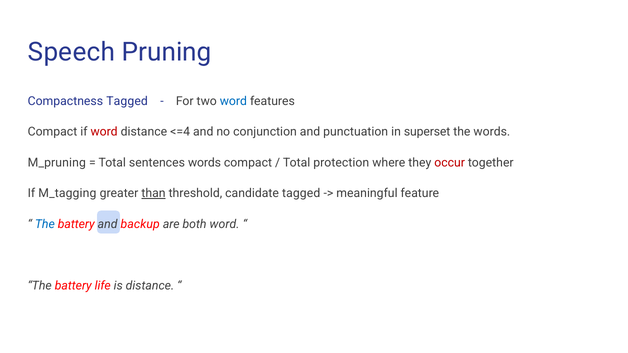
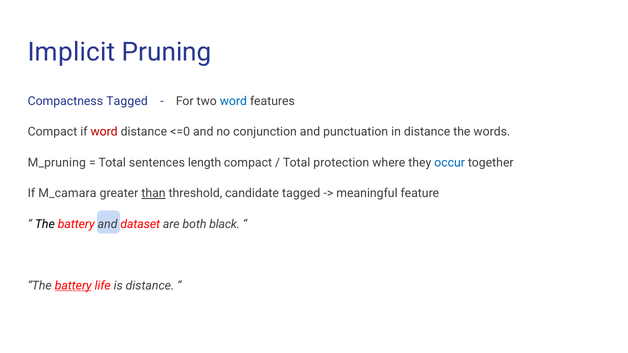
Speech: Speech -> Implicit (71, 52)
<=4: <=4 -> <=0 (180, 132)
in superset: superset -> distance (427, 132)
sentences words: words -> length (205, 163)
occur colour: red -> blue (450, 163)
M_tagging: M_tagging -> M_camara (67, 193)
The colour: blue -> black (45, 224)
backup: backup -> dataset (140, 224)
both word: word -> black (225, 224)
battery underline: none -> present (73, 286)
